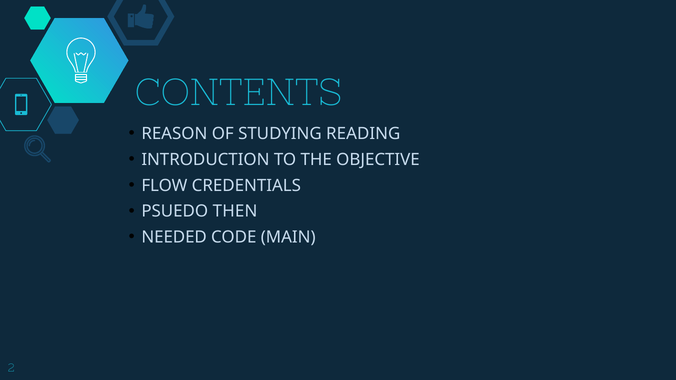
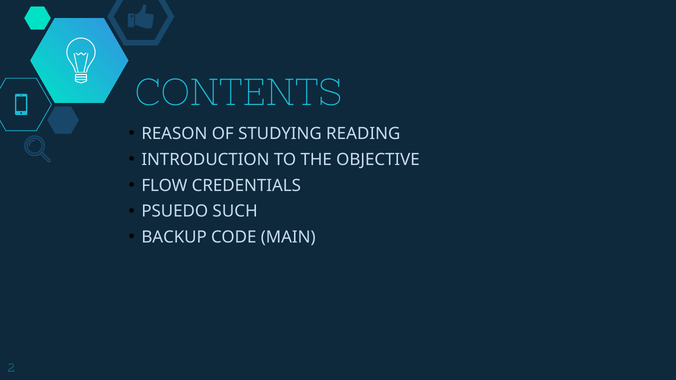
THEN: THEN -> SUCH (235, 211)
NEEDED: NEEDED -> BACKUP (174, 237)
